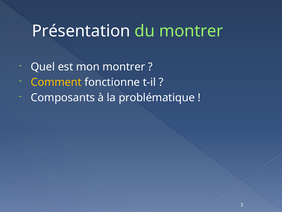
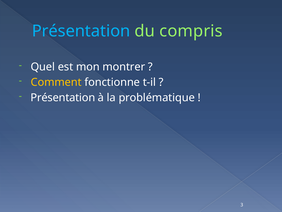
Présentation colour: white -> light blue (81, 31)
du montrer: montrer -> compris (191, 31)
Composants: Composants -> Présentation (63, 97)
